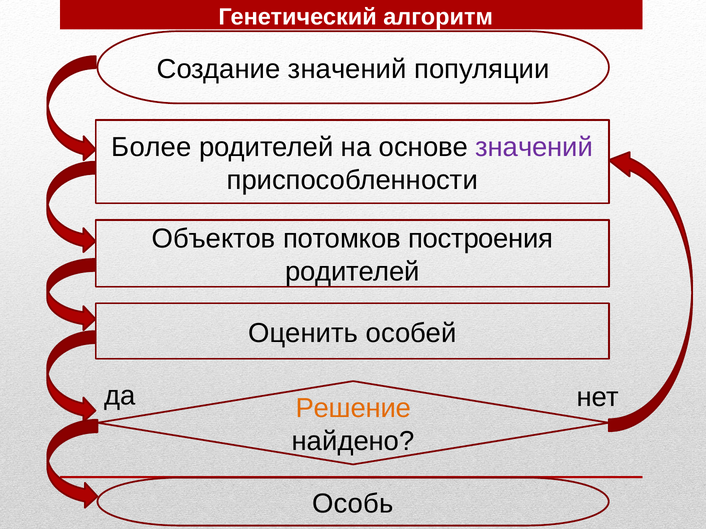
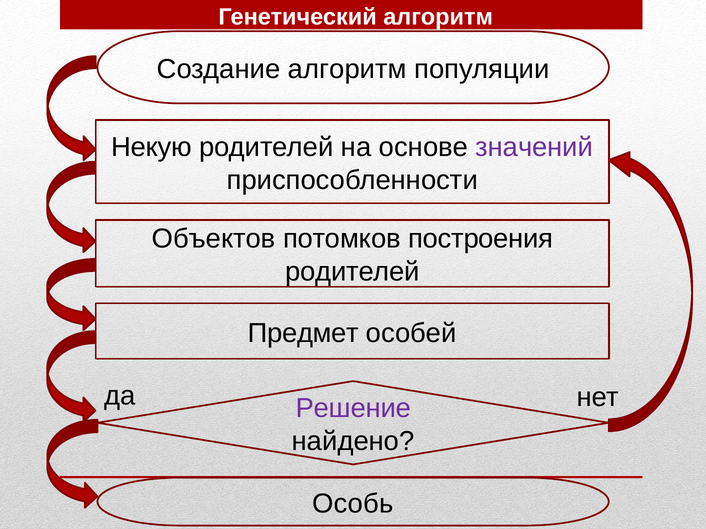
Создание значений: значений -> алгоритм (347, 69)
Более: Более -> Некую (152, 147)
Оценить: Оценить -> Предмет (303, 333)
Решение colour: orange -> purple (353, 409)
